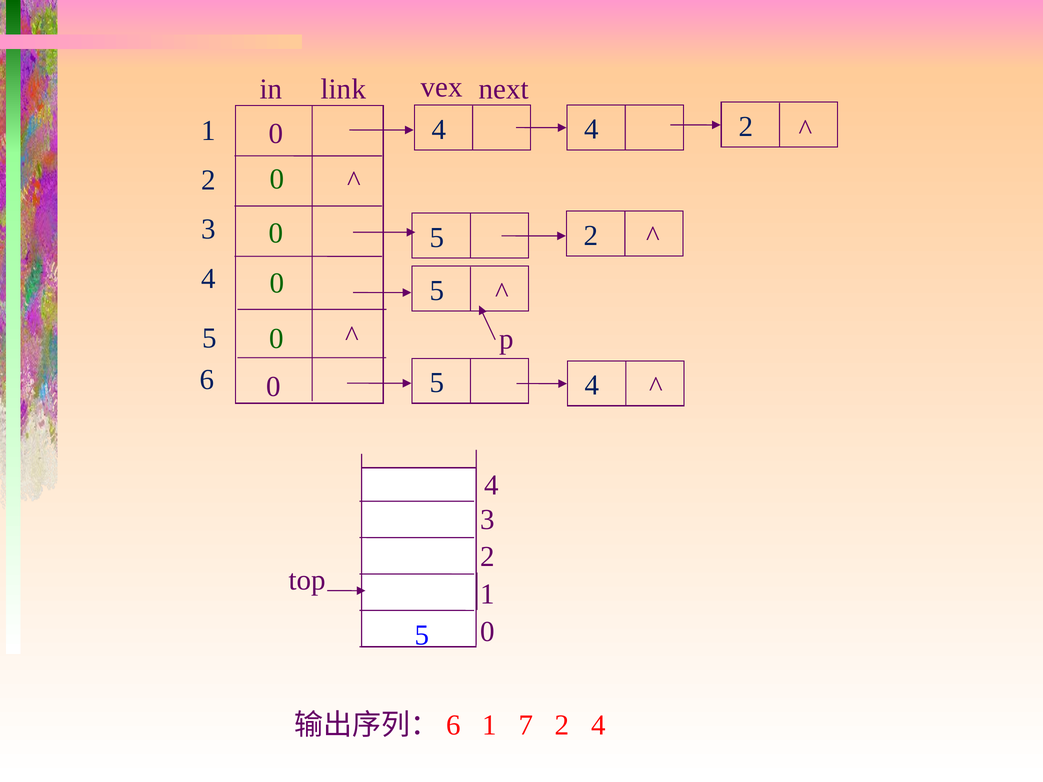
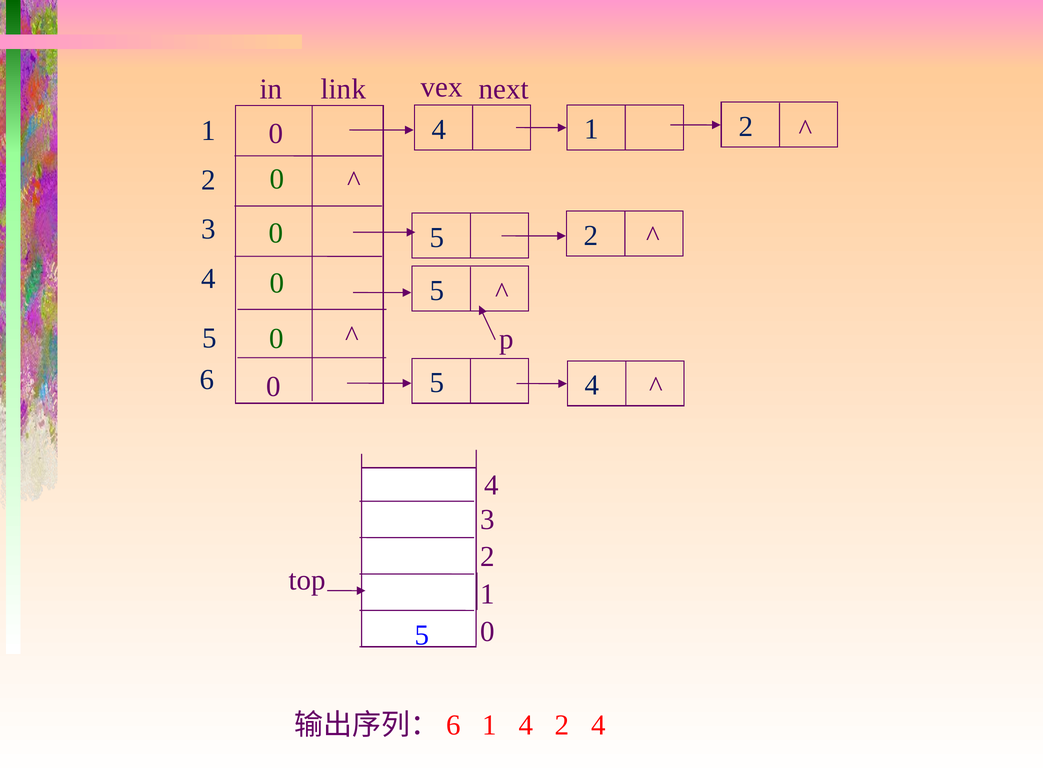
4 4: 4 -> 1 (592, 129)
1 7: 7 -> 4 (526, 726)
